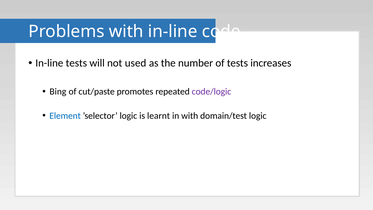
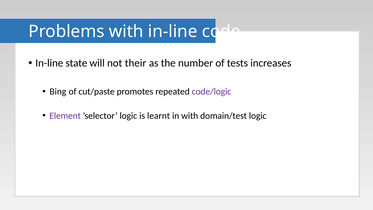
In-line tests: tests -> state (76, 63)
used: used -> their (136, 63)
Element colour: blue -> purple (65, 116)
